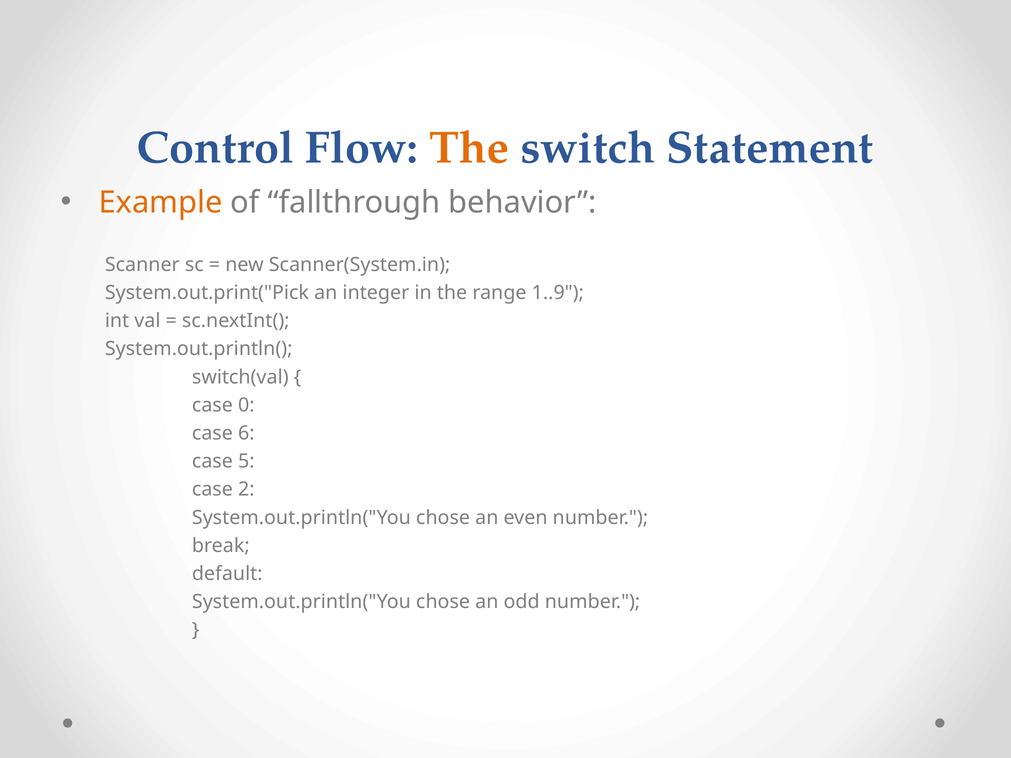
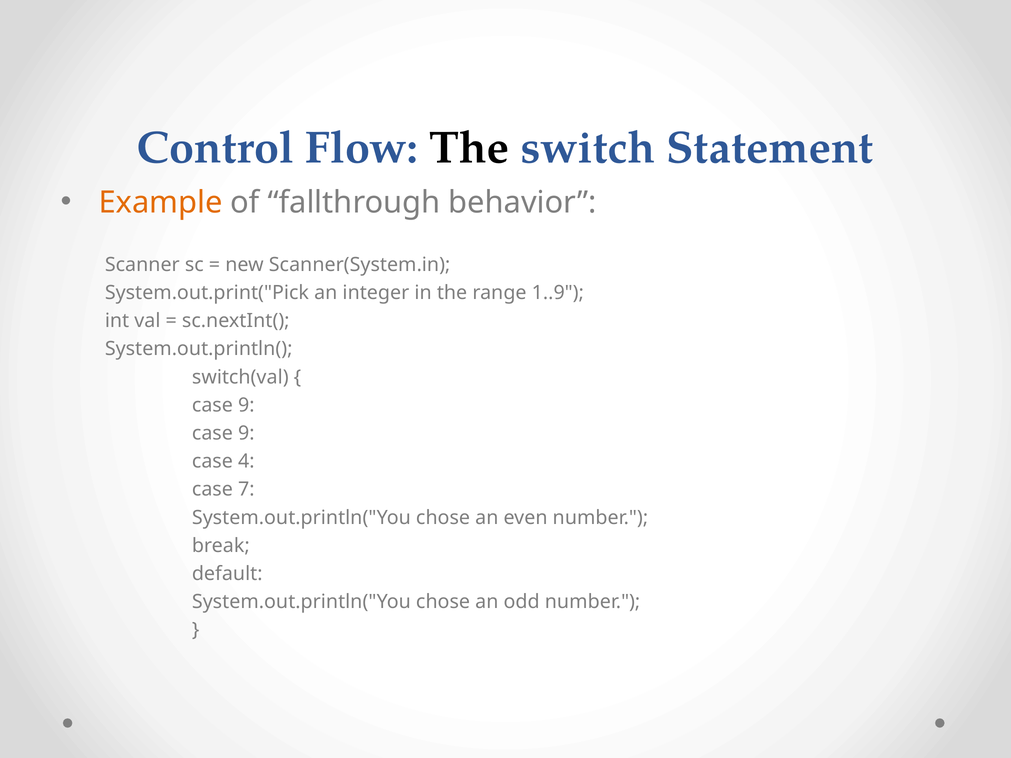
The colour: orange -> black (469, 148)
0: 0 -> 9 (246, 405)
6: 6 -> 9 (246, 433)
5: 5 -> 4 (246, 462)
2: 2 -> 7 (246, 490)
